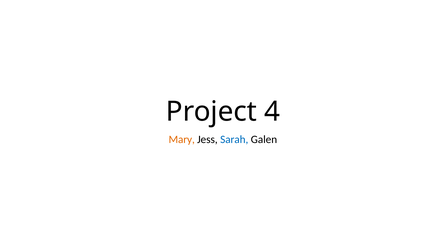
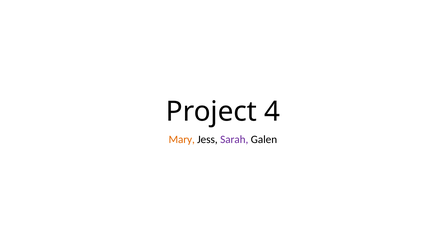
Sarah colour: blue -> purple (234, 139)
